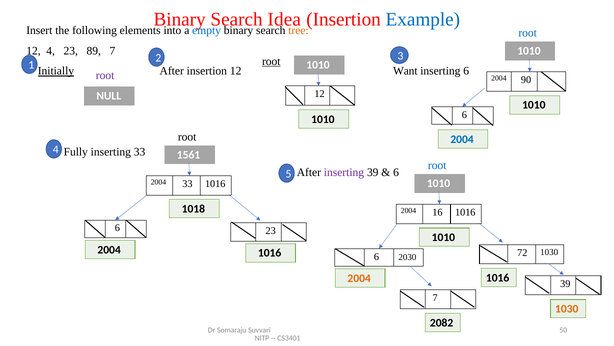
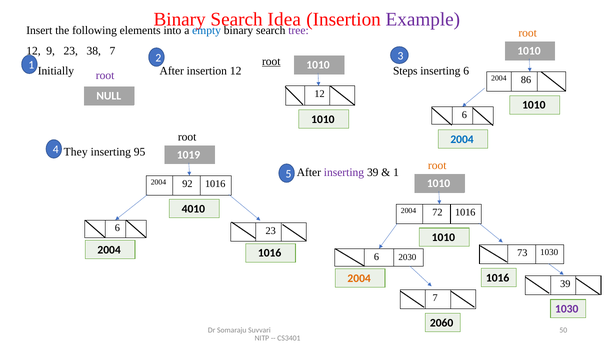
Example colour: blue -> purple (423, 19)
tree colour: orange -> purple (298, 30)
root colour: blue -> orange (528, 33)
4: 4 -> 9 (51, 51)
89: 89 -> 38 (94, 51)
Initially underline: present -> none (56, 71)
Want: Want -> Steps (405, 71)
90: 90 -> 86 (526, 80)
Fully: Fully -> They (76, 152)
inserting 33: 33 -> 95 (140, 152)
1561: 1561 -> 1019 (189, 155)
root colour: blue -> orange (437, 165)
6: 6 -> 1 (396, 172)
2004 33: 33 -> 92 (187, 183)
1018: 1018 -> 4010 (193, 209)
16: 16 -> 72 (437, 212)
72: 72 -> 73 (522, 253)
1030 colour: orange -> purple (567, 308)
2082: 2082 -> 2060 (442, 322)
